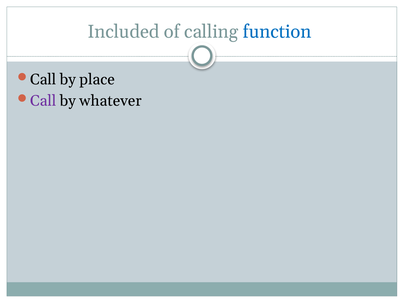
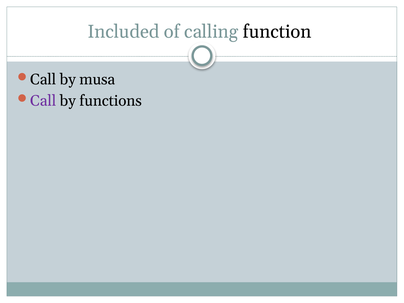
function colour: blue -> black (277, 32)
place: place -> musa (97, 80)
whatever: whatever -> functions (111, 101)
